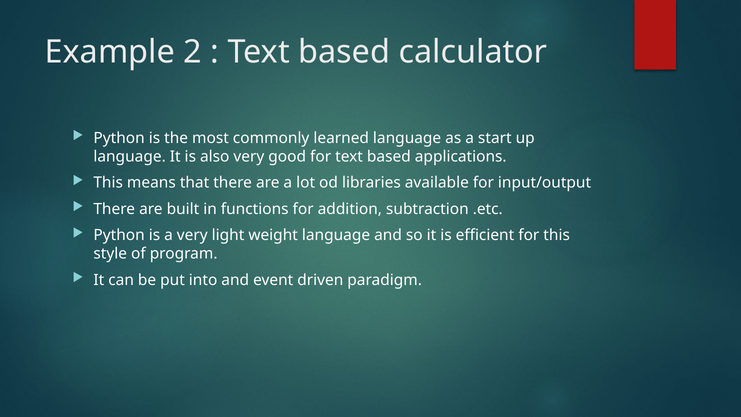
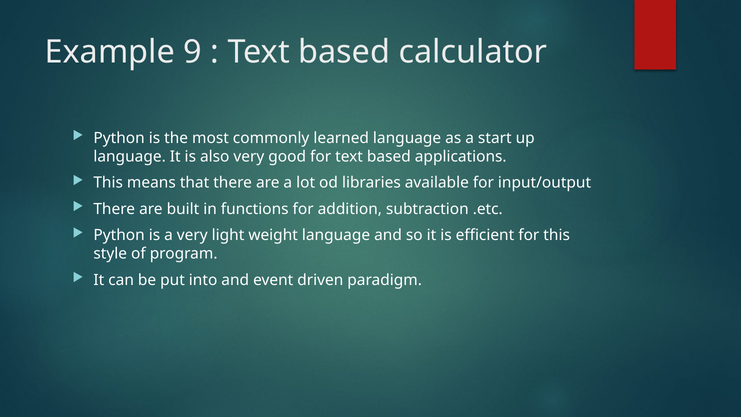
2: 2 -> 9 (193, 52)
